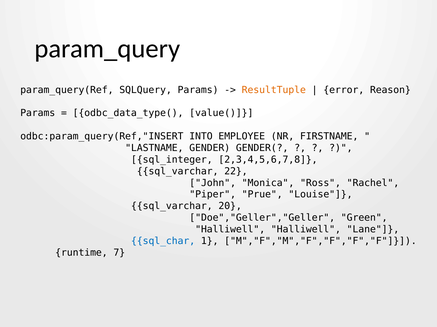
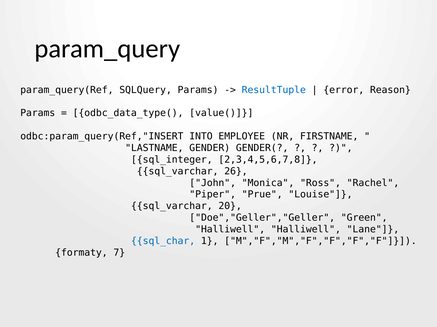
ResultTuple colour: orange -> blue (274, 90)
22: 22 -> 26 (236, 172)
runtime: runtime -> formaty (81, 253)
